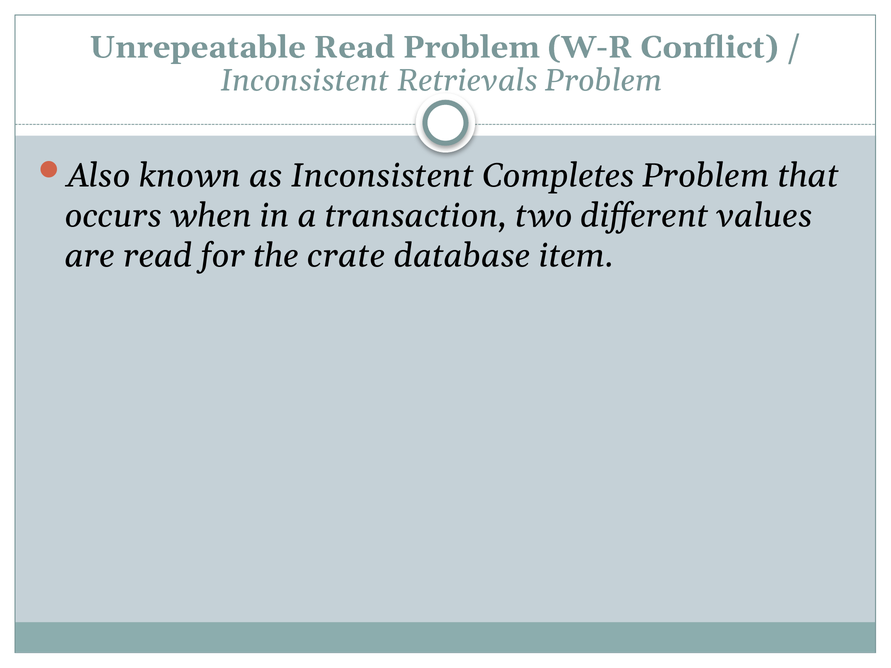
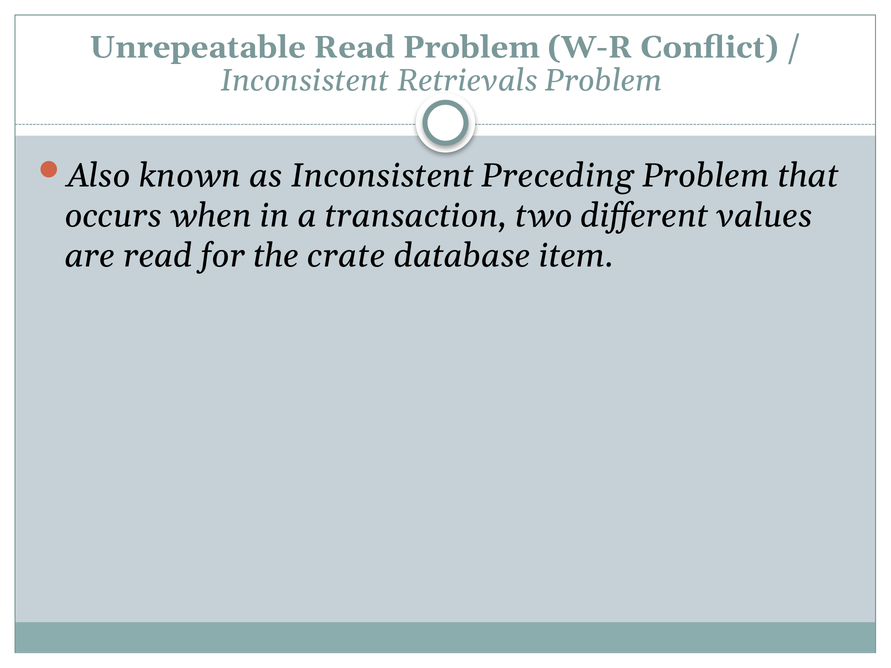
Completes: Completes -> Preceding (558, 176)
